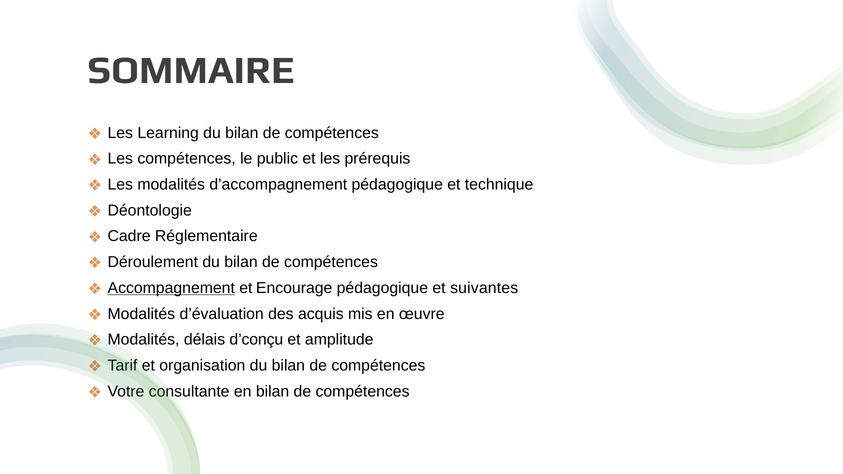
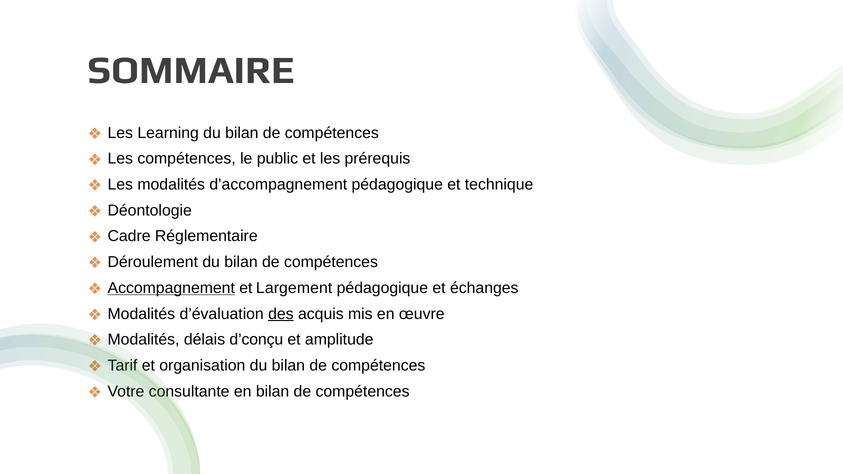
Encourage: Encourage -> Largement (294, 288)
suivantes: suivantes -> échanges (484, 288)
des underline: none -> present (281, 314)
